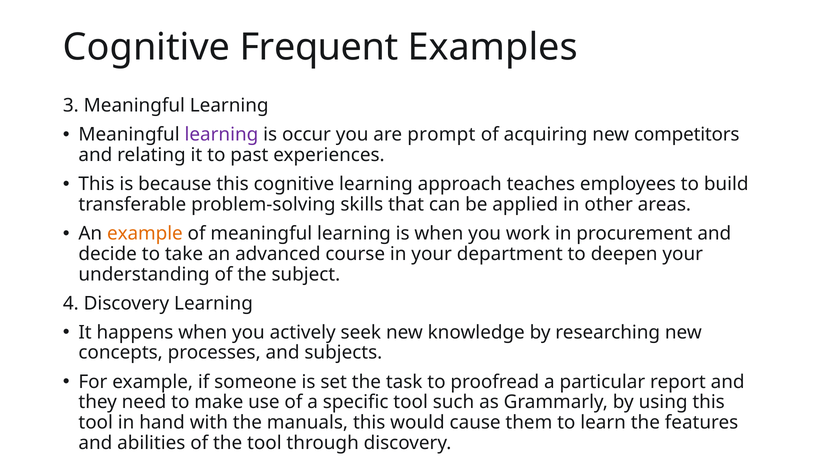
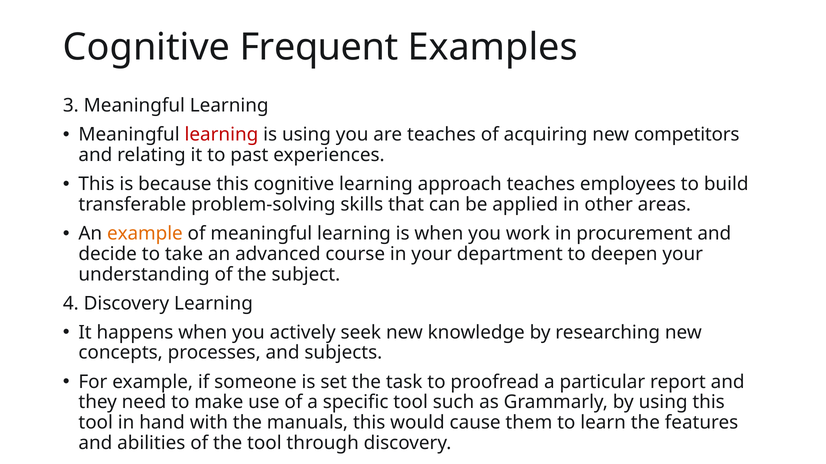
learning colour: purple -> red (221, 135)
is occur: occur -> using (306, 135)
are prompt: prompt -> teaches (441, 135)
